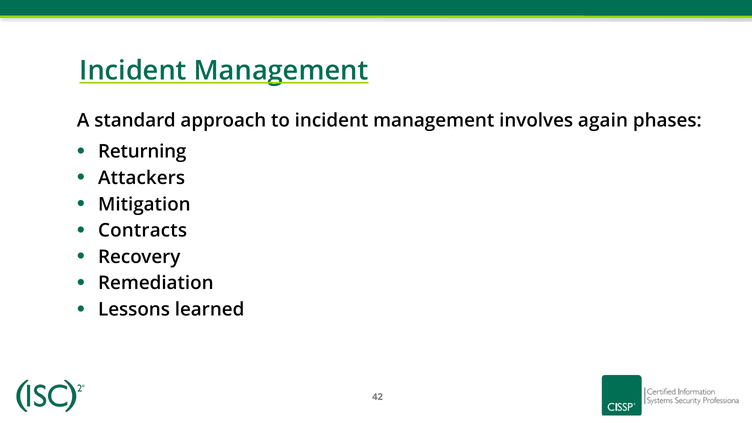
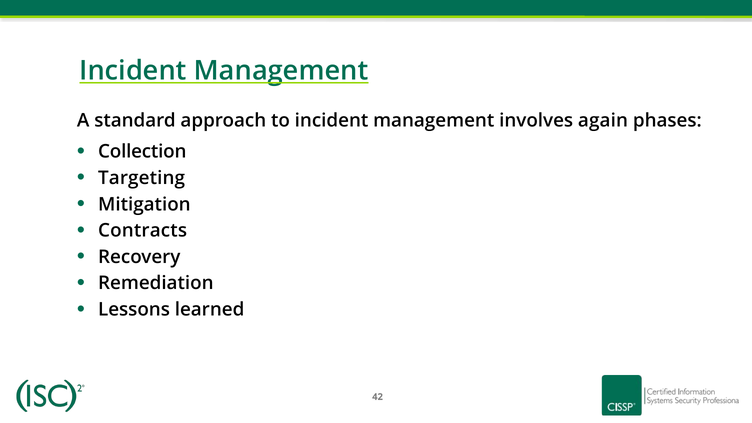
Returning: Returning -> Collection (142, 152)
Attackers: Attackers -> Targeting (142, 178)
